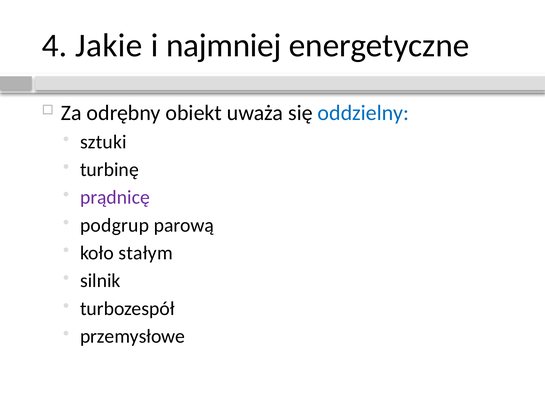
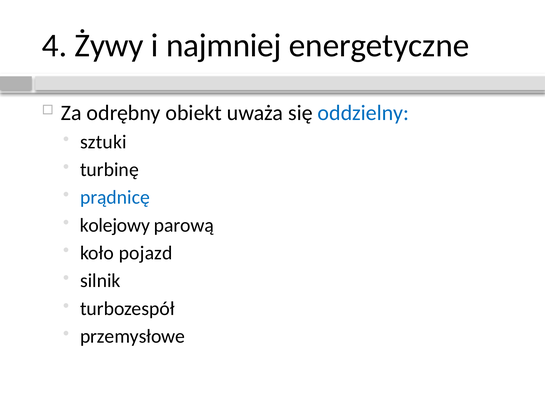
Jakie: Jakie -> Żywy (109, 45)
prądnicę colour: purple -> blue (115, 197)
podgrup: podgrup -> kolejowy (115, 225)
stałym: stałym -> pojazd (146, 253)
